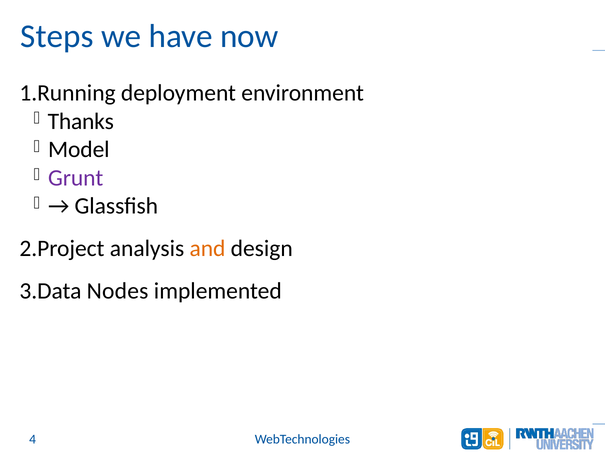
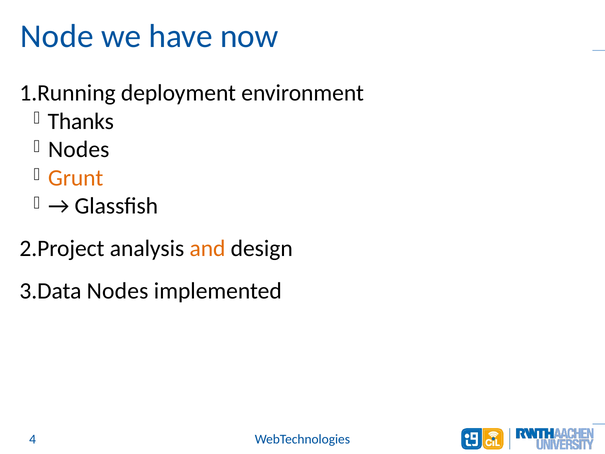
Steps: Steps -> Node (57, 36)
Model: Model -> Nodes (79, 149)
Grunt colour: purple -> orange (76, 178)
